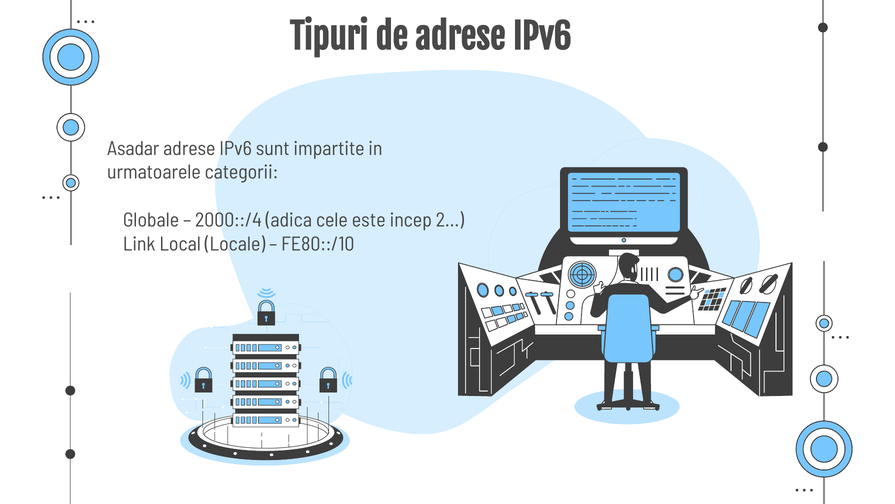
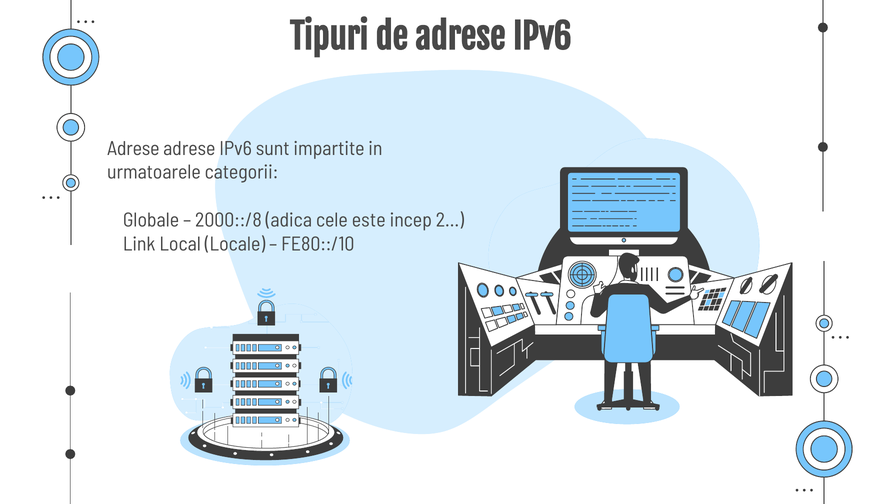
Asadar: Asadar -> Adrese (133, 148)
2000::/4: 2000::/4 -> 2000::/8 (228, 220)
